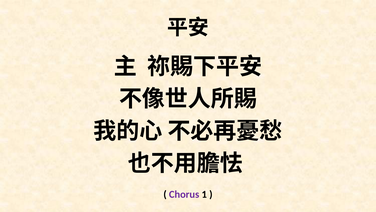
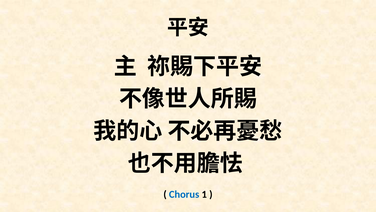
Chorus colour: purple -> blue (184, 194)
